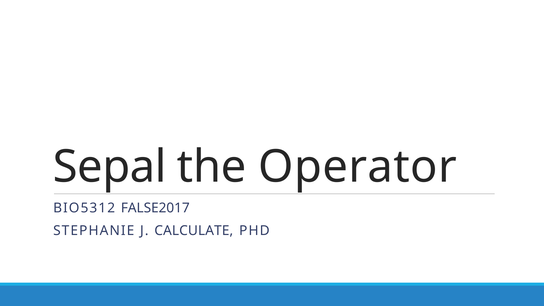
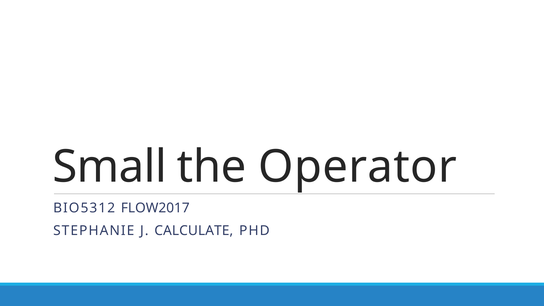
Sepal: Sepal -> Small (110, 167)
FALSE2017: FALSE2017 -> FLOW2017 (155, 208)
